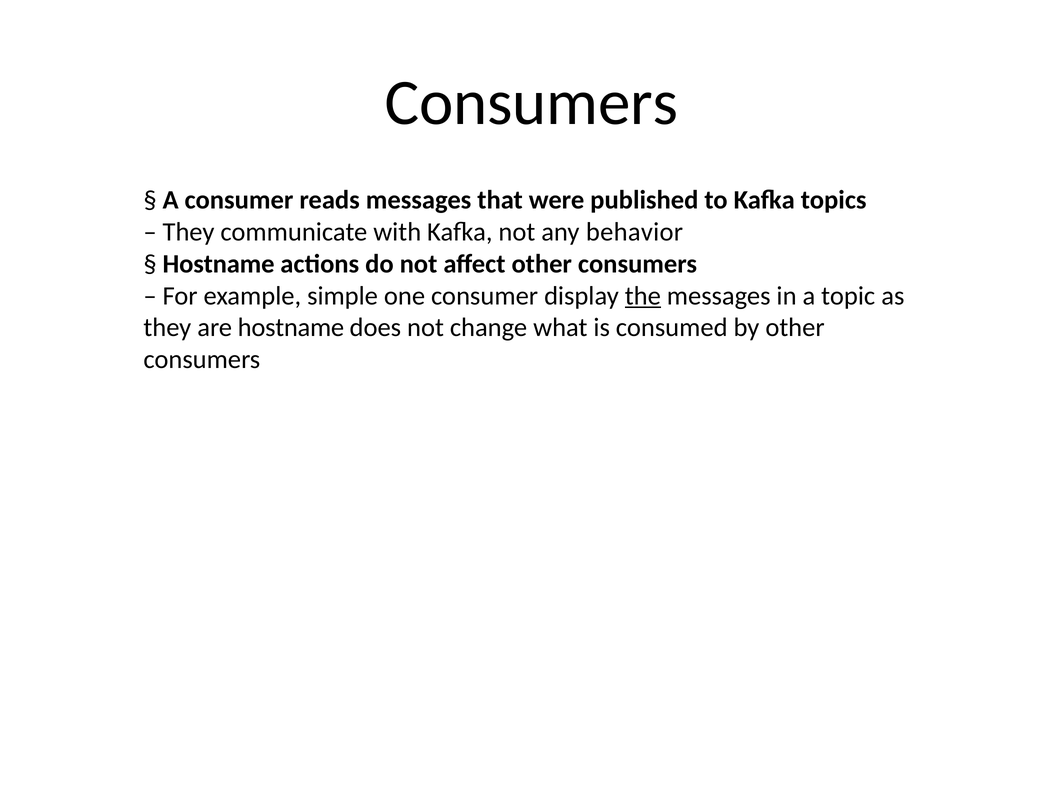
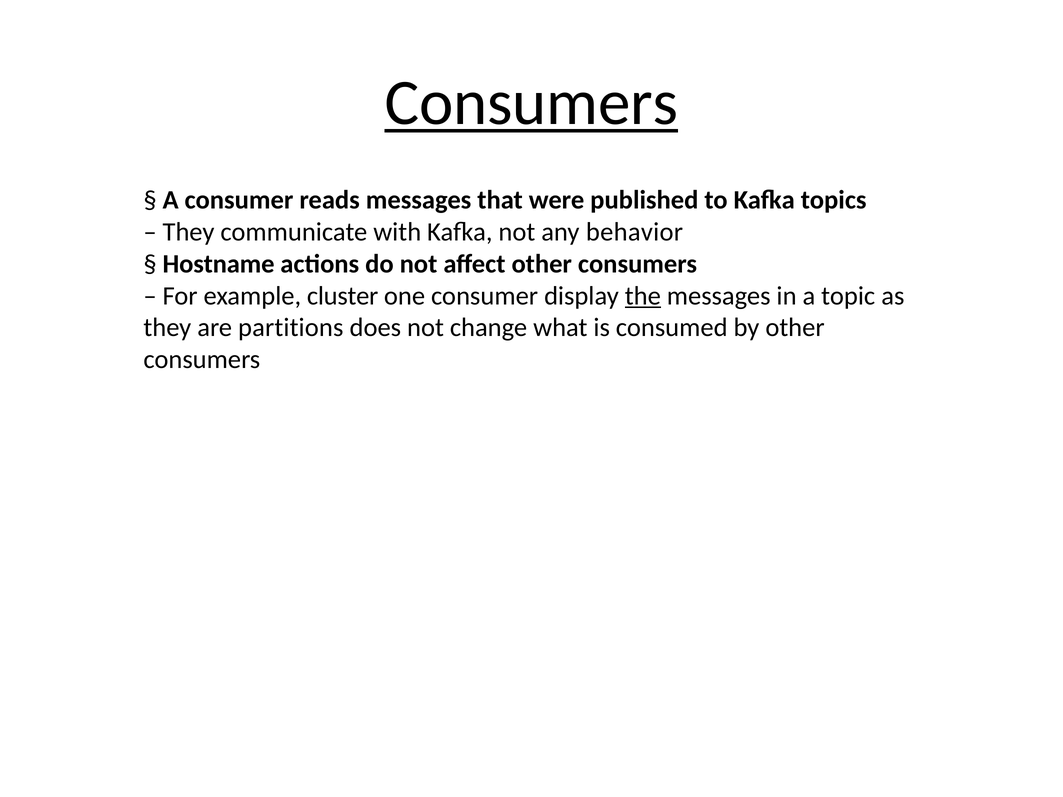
Consumers underline: none -> present (531, 103)
simple: simple -> cluster (343, 296)
are hostname: hostname -> partitions (291, 328)
